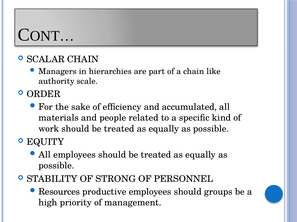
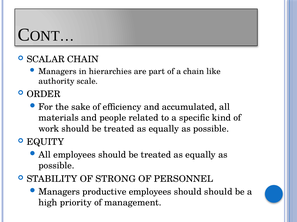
Resources: Resources -> Managers (59, 192)
should groups: groups -> should (218, 192)
